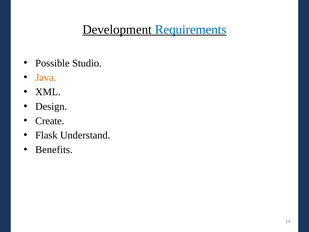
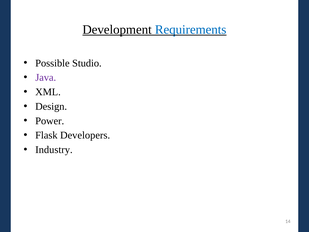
Java colour: orange -> purple (46, 77)
Create: Create -> Power (50, 121)
Understand: Understand -> Developers (85, 135)
Benefits: Benefits -> Industry (54, 150)
